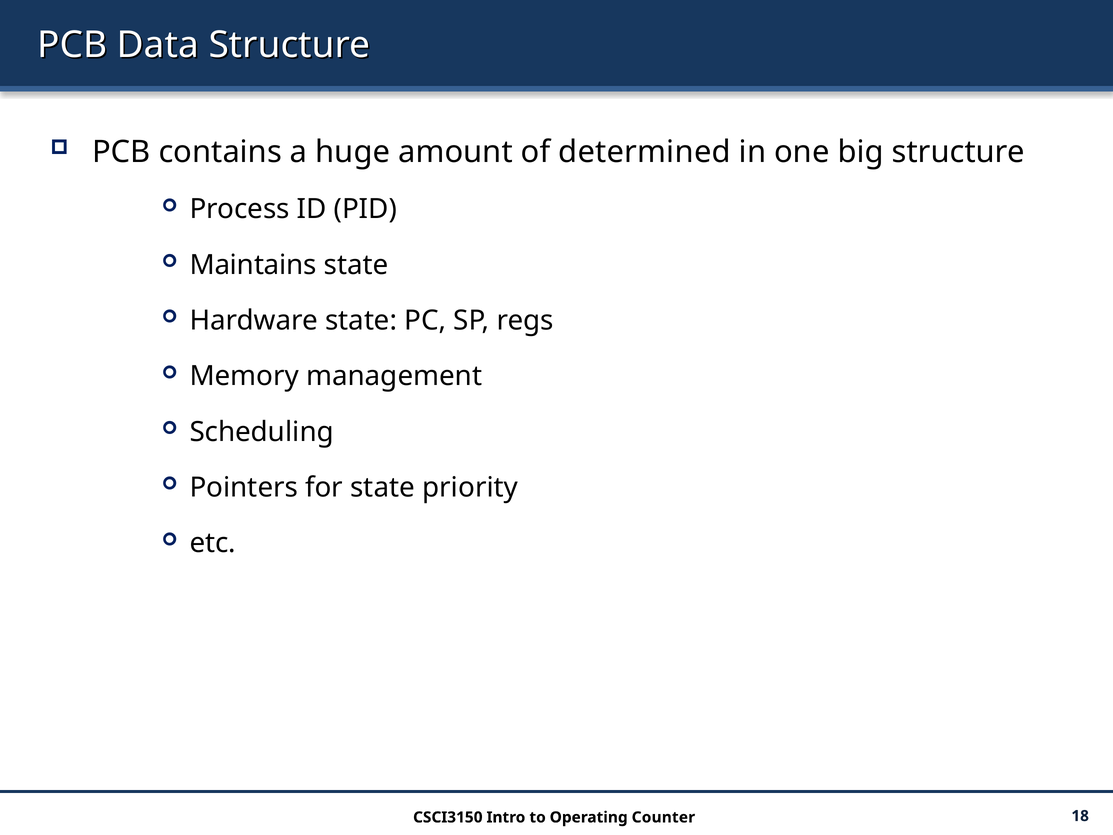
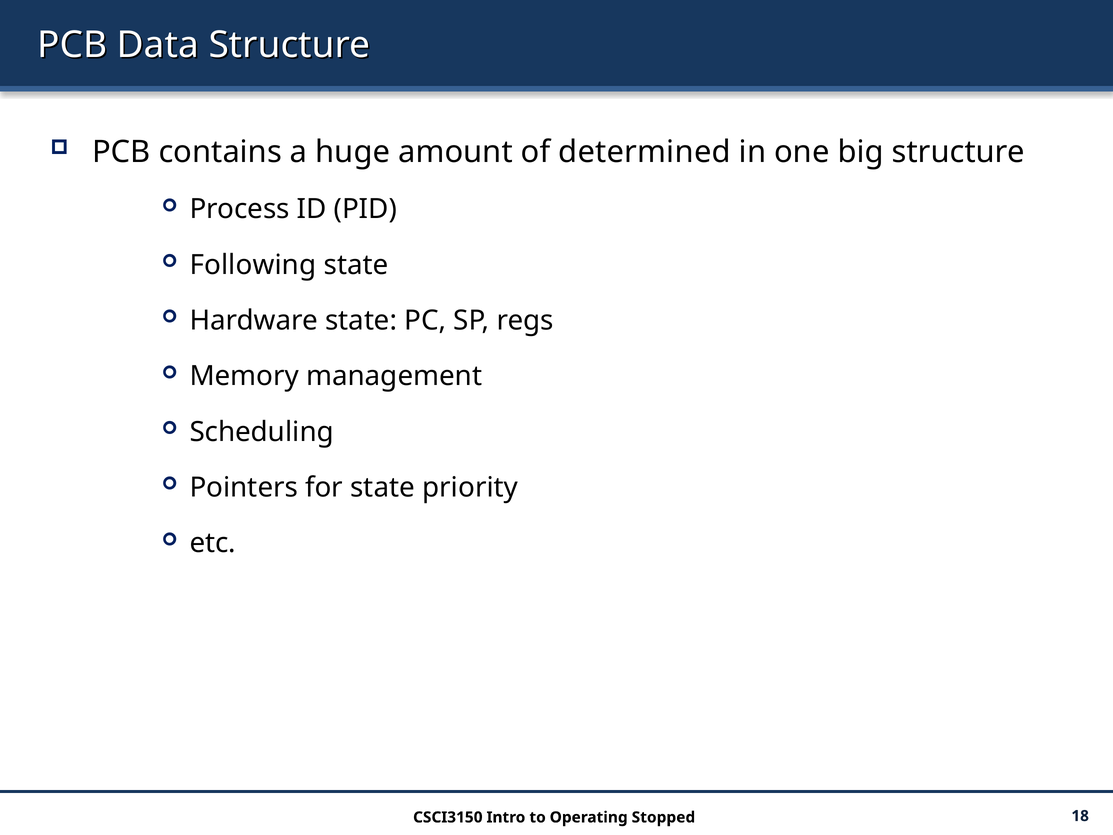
Maintains: Maintains -> Following (253, 265)
Counter: Counter -> Stopped (663, 817)
